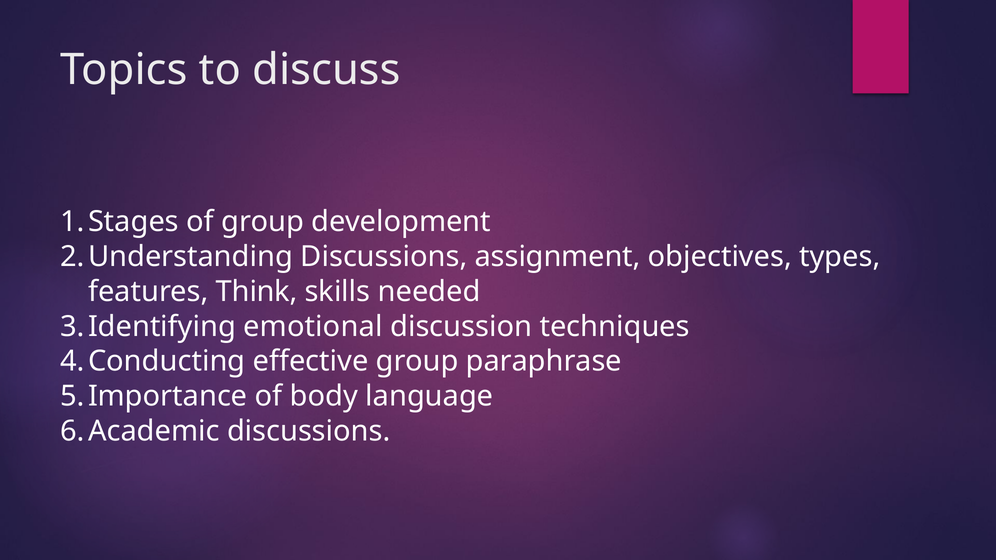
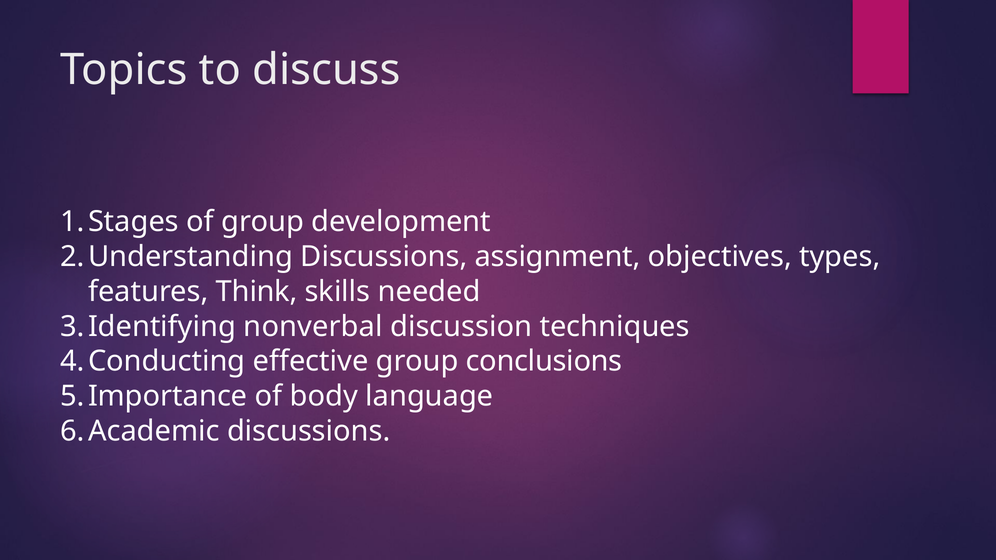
emotional: emotional -> nonverbal (313, 327)
paraphrase: paraphrase -> conclusions (544, 361)
